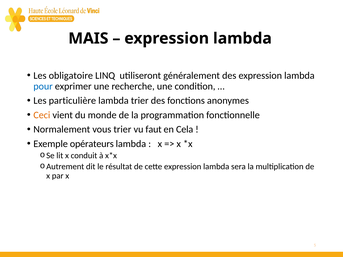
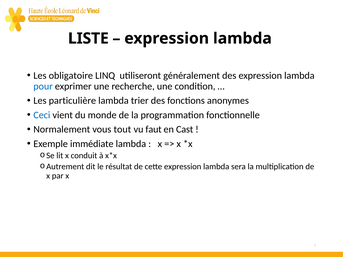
MAIS: MAIS -> LISTE (88, 38)
Ceci colour: orange -> blue (42, 115)
vous trier: trier -> tout (122, 129)
Cela: Cela -> Cast (185, 129)
opérateurs: opérateurs -> immédiate (92, 144)
